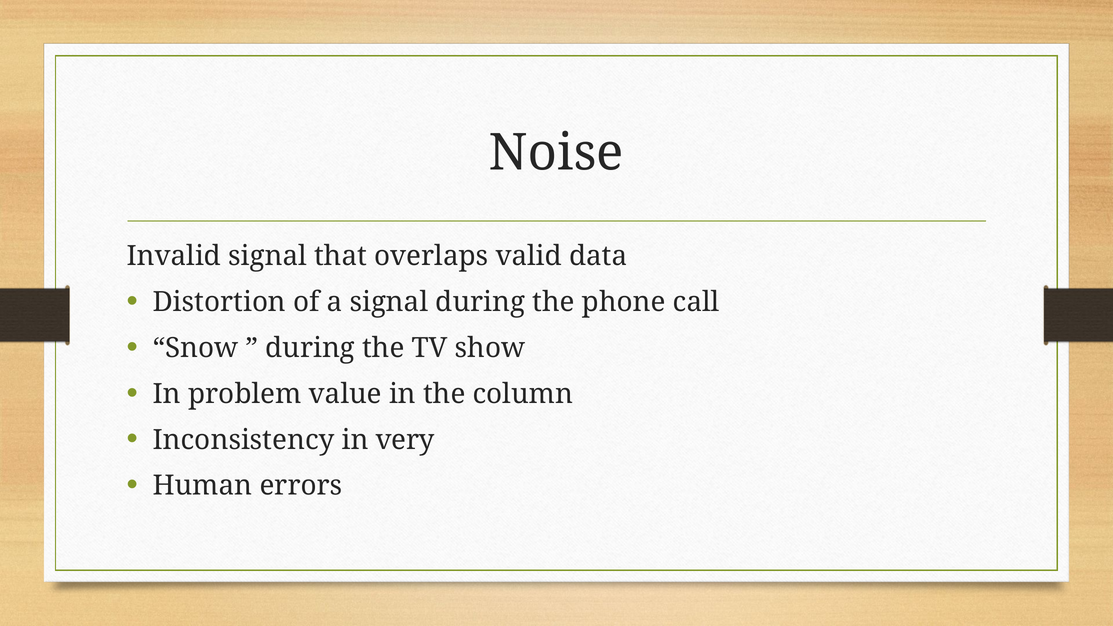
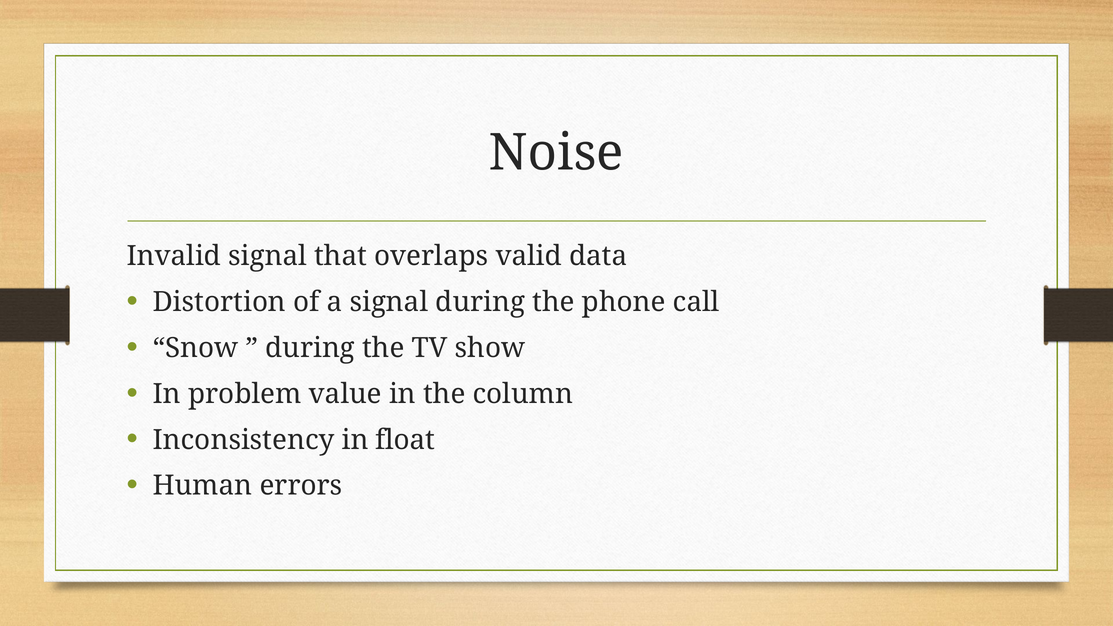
very: very -> float (405, 440)
